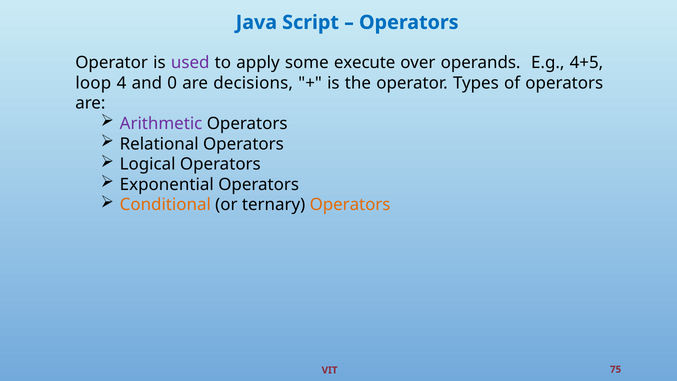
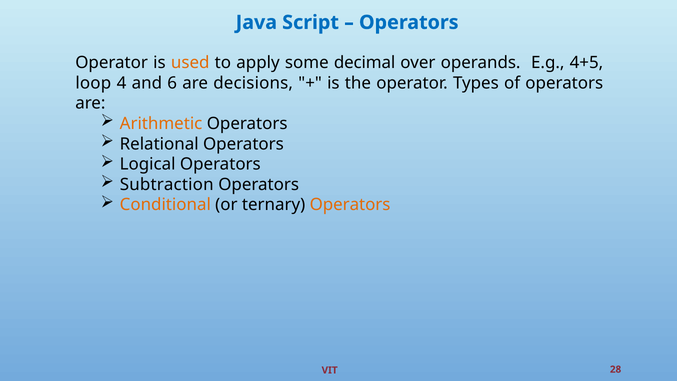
used colour: purple -> orange (190, 63)
execute: execute -> decimal (365, 63)
0: 0 -> 6 (172, 83)
Arithmetic colour: purple -> orange (161, 124)
Exponential: Exponential -> Subtraction (167, 184)
75: 75 -> 28 (616, 369)
